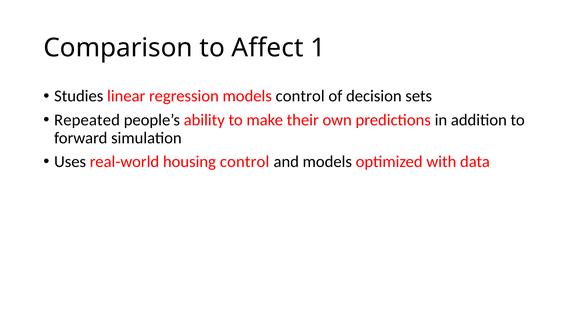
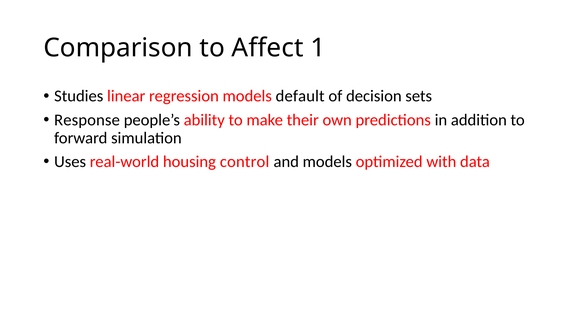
models control: control -> default (300, 96)
Repeated: Repeated -> Response (87, 120)
